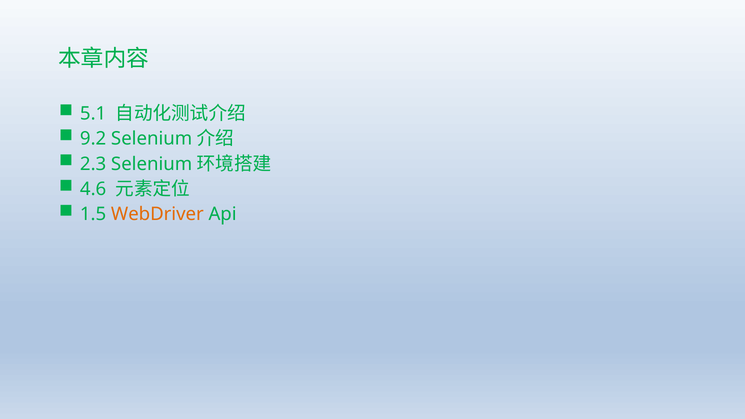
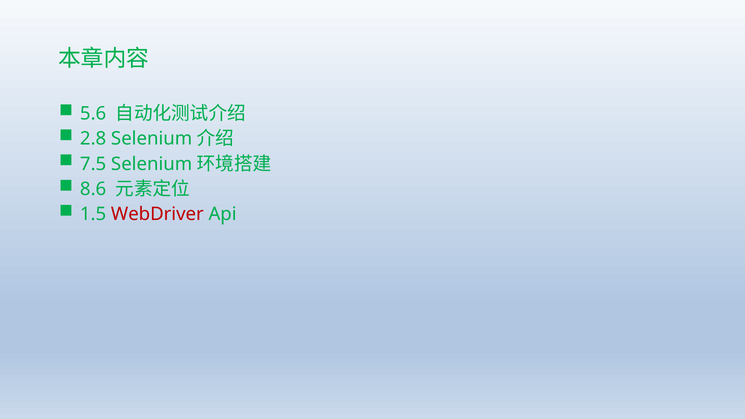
5.1: 5.1 -> 5.6 (93, 114)
9.2: 9.2 -> 2.8 (93, 139)
2.3: 2.3 -> 7.5 (93, 164)
4.6: 4.6 -> 8.6 (93, 189)
WebDriver colour: orange -> red (157, 214)
